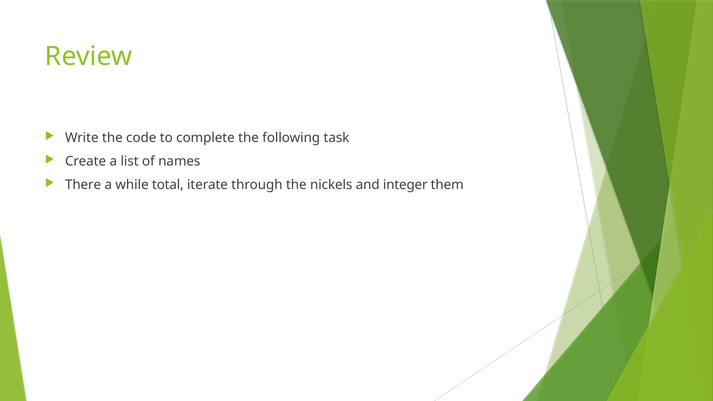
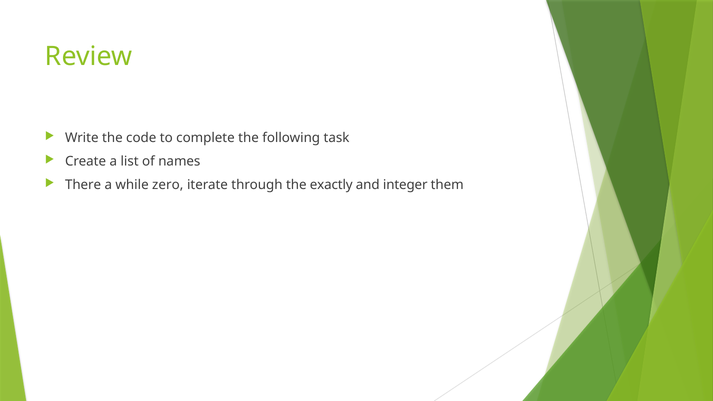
total: total -> zero (168, 185)
nickels: nickels -> exactly (331, 185)
